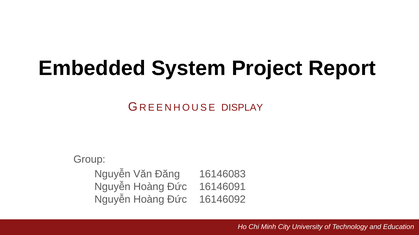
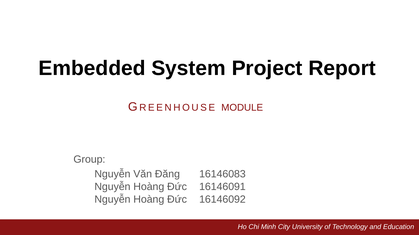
DISPLAY: DISPLAY -> MODULE (242, 108)
